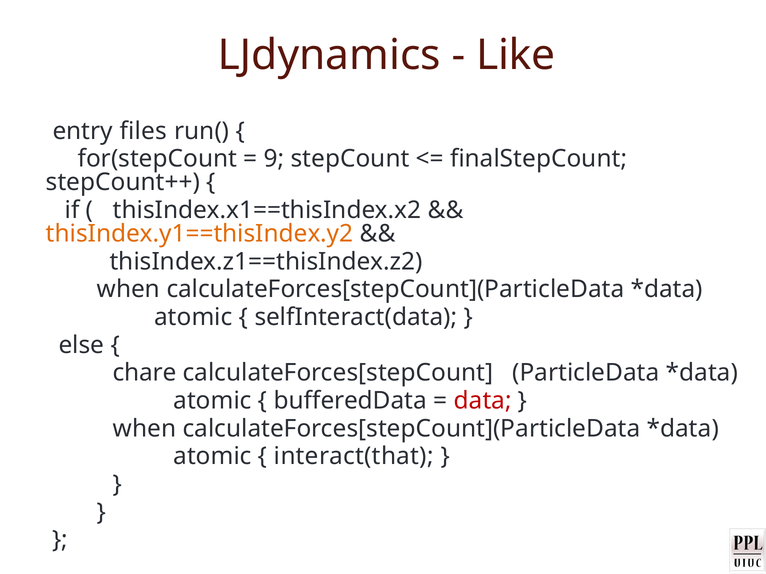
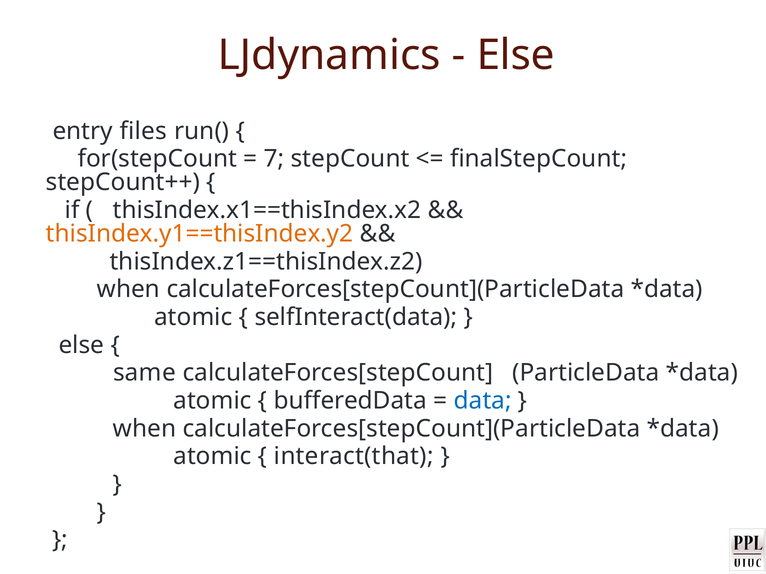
Like: Like -> Else (516, 55)
9: 9 -> 7 (274, 159)
chare: chare -> same (144, 373)
data colour: red -> blue (483, 401)
